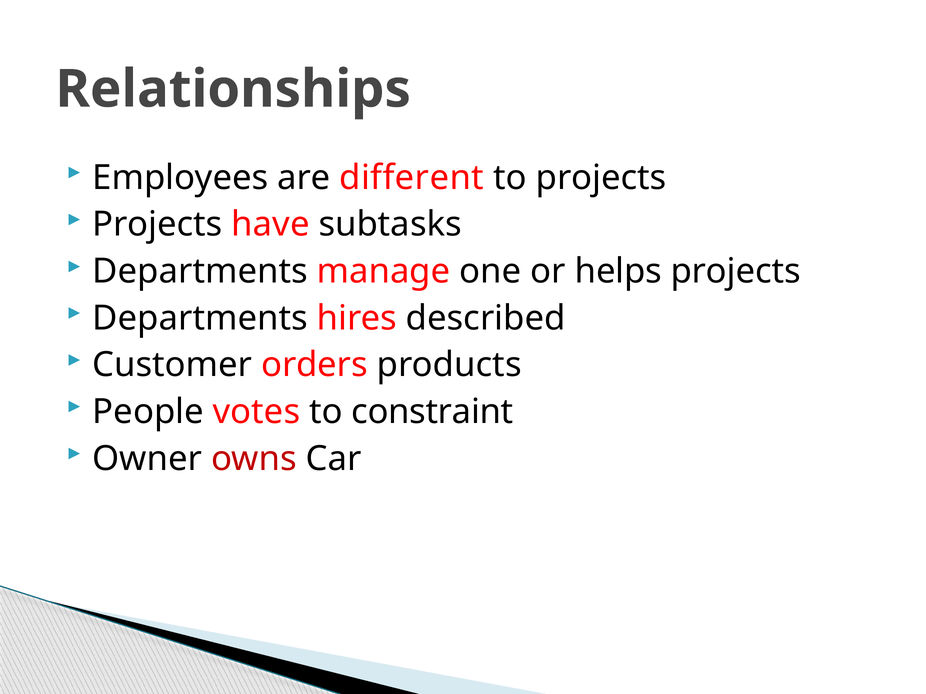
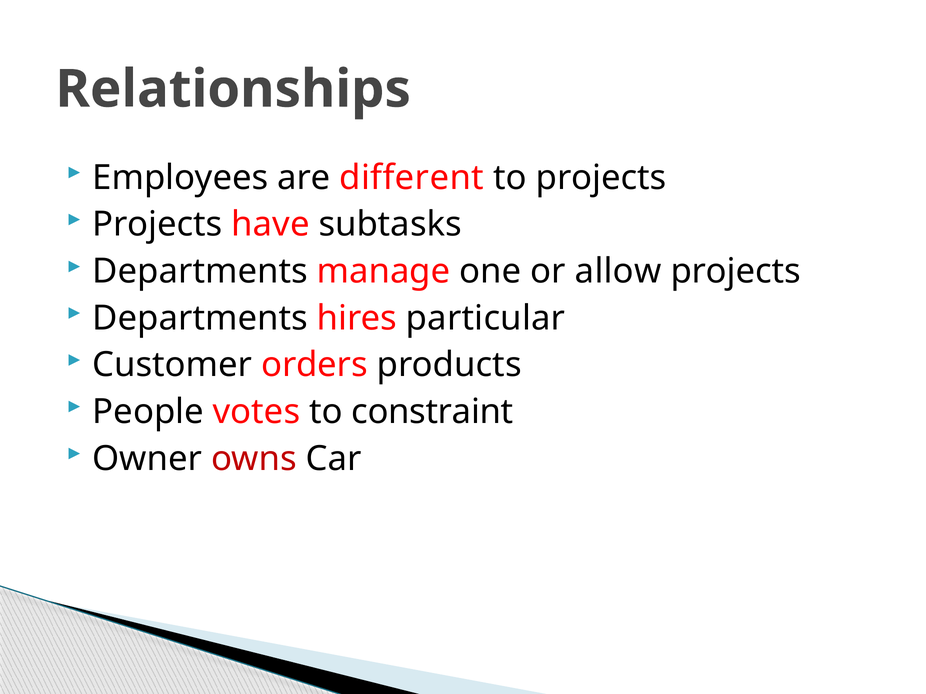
helps: helps -> allow (618, 272)
described: described -> particular (486, 318)
